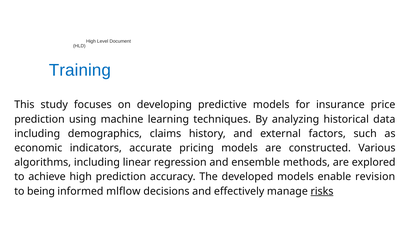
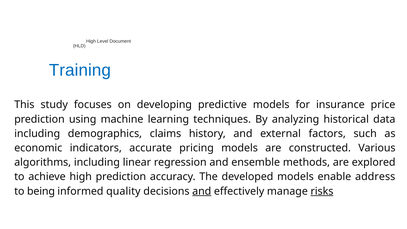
revision: revision -> address (375, 177)
mlflow: mlflow -> quality (123, 191)
and underline: none -> present (202, 191)
